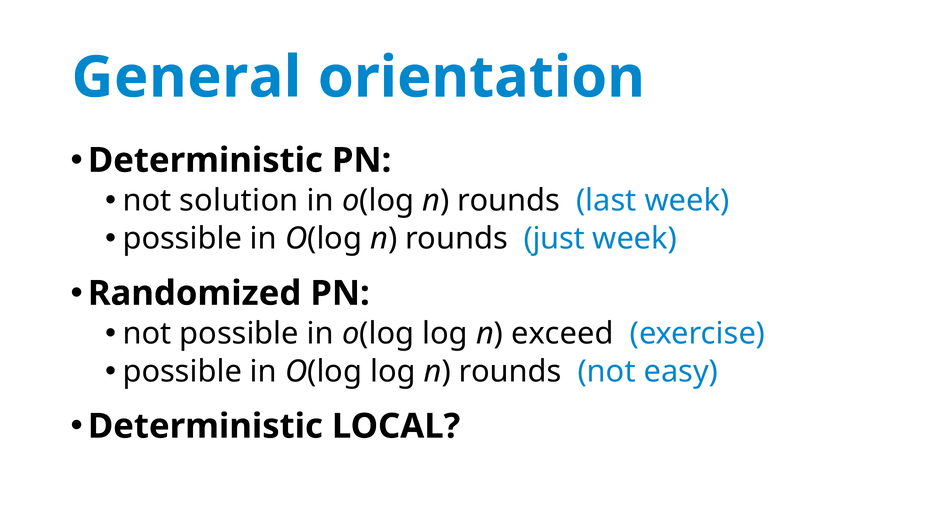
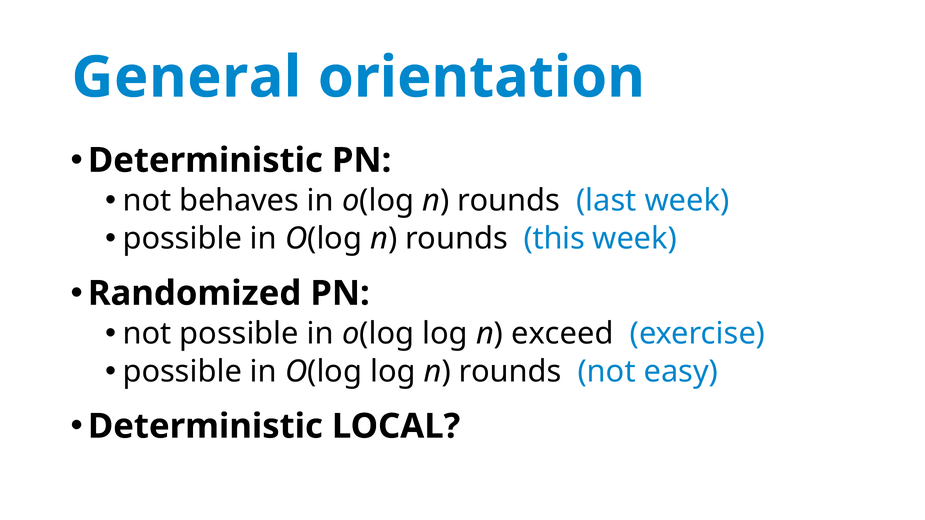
solution: solution -> behaves (239, 201)
just: just -> this (554, 239)
